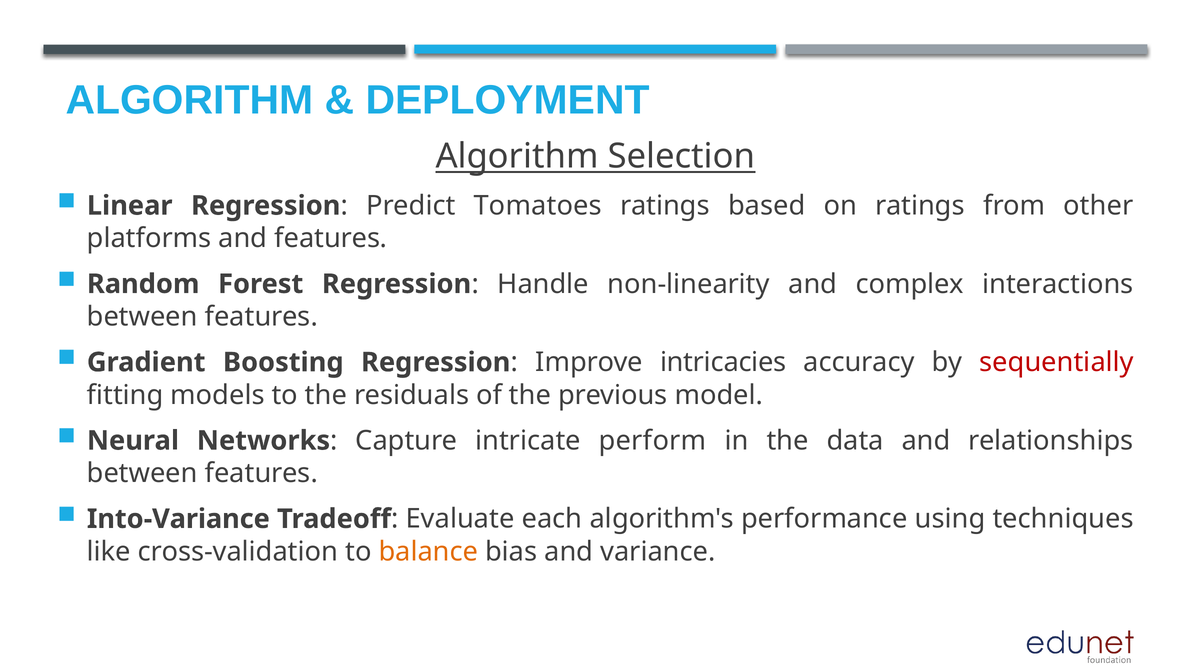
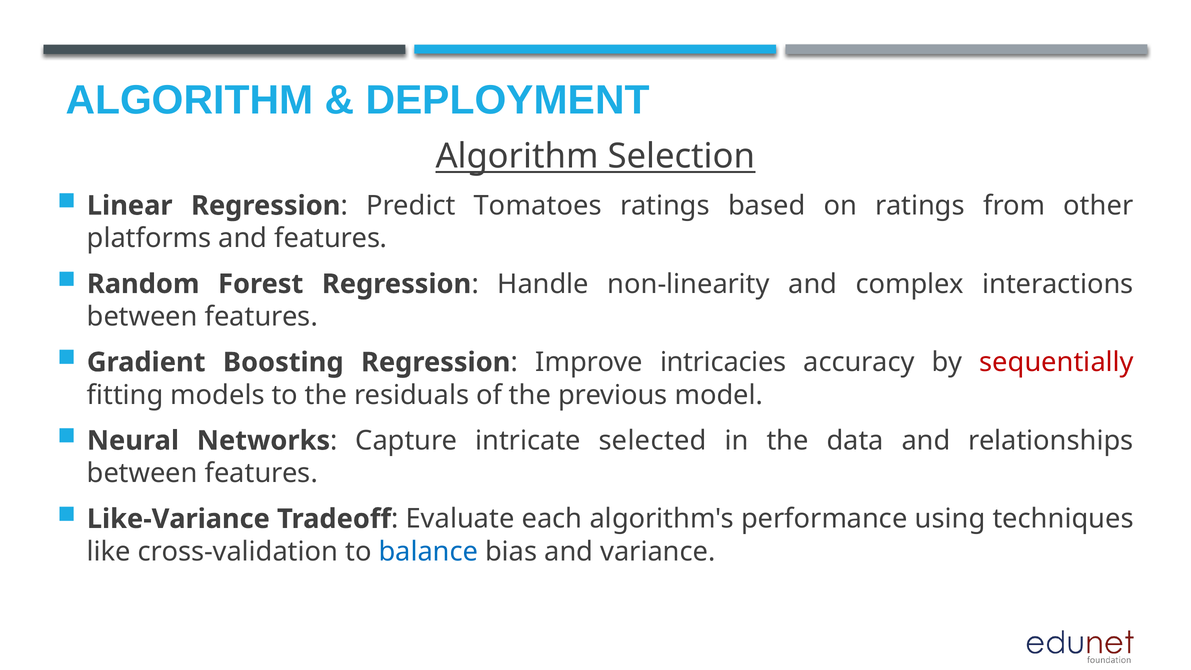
perform: perform -> selected (653, 441)
Into-Variance: Into-Variance -> Like-Variance (178, 519)
balance colour: orange -> blue (428, 552)
